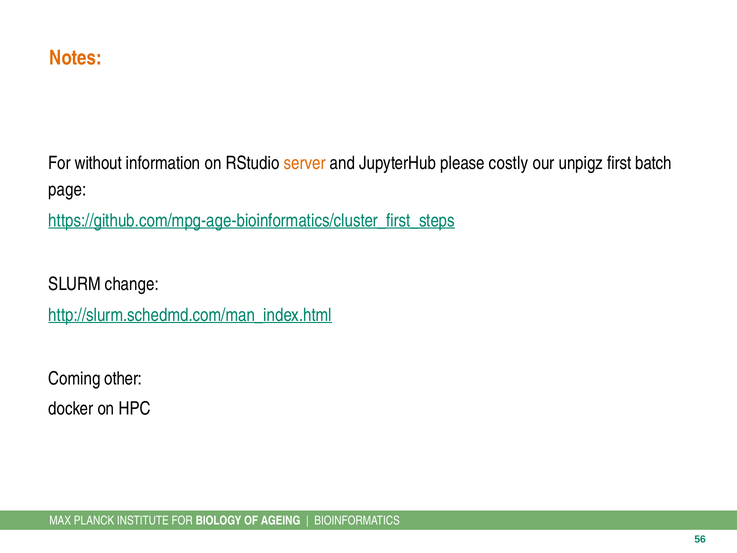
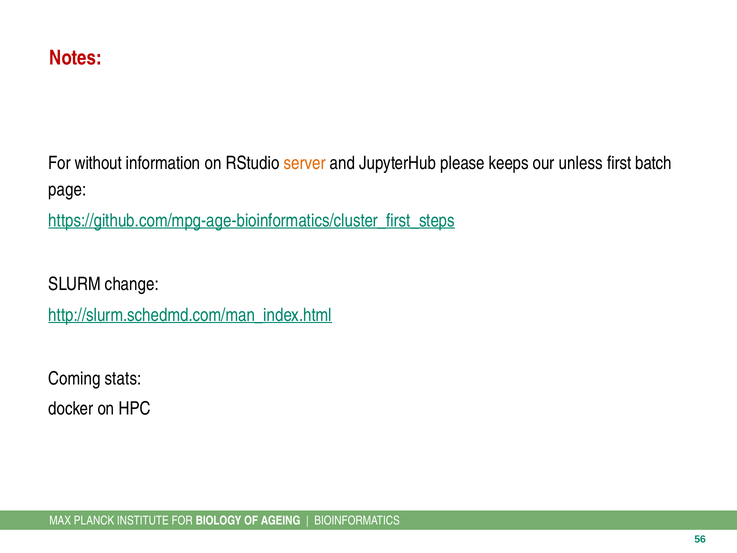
Notes colour: orange -> red (76, 58)
costly: costly -> keeps (509, 163)
unpigz: unpigz -> unless (581, 163)
other: other -> stats (123, 378)
